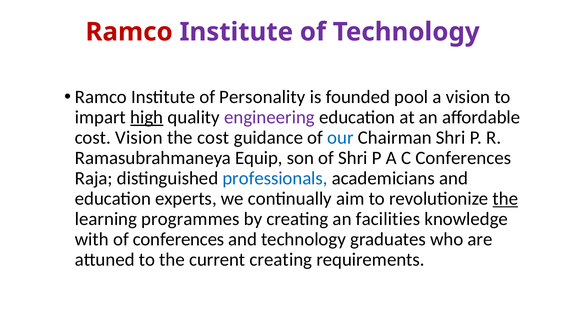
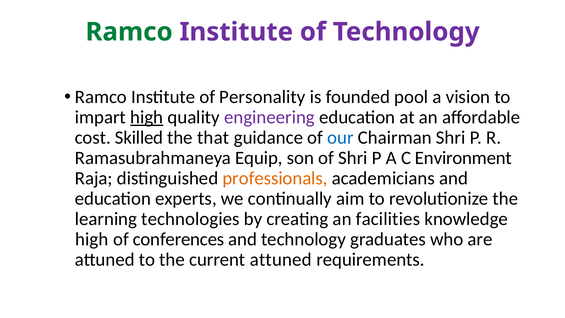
Ramco colour: red -> green (129, 32)
cost Vision: Vision -> Skilled (139, 137)
the cost: cost -> that (213, 137)
C Conferences: Conferences -> Environment (463, 158)
professionals colour: blue -> orange (275, 178)
the underline: present -> none (505, 199)
programmes: programmes -> technologies (190, 219)
with: with -> high (92, 239)
current creating: creating -> attuned (281, 260)
